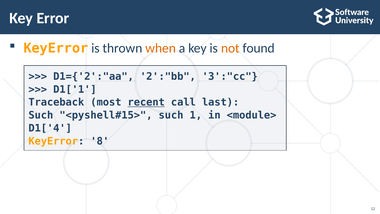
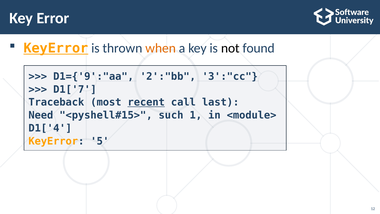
KeyError underline: none -> present (56, 48)
not colour: orange -> black (230, 48)
D1={'2':"aa: D1={'2':"aa -> D1={'9':"aa (94, 76)
D1['1: D1['1 -> D1['7 (75, 89)
Such: Such -> Need (41, 115)
8: 8 -> 5 (100, 141)
